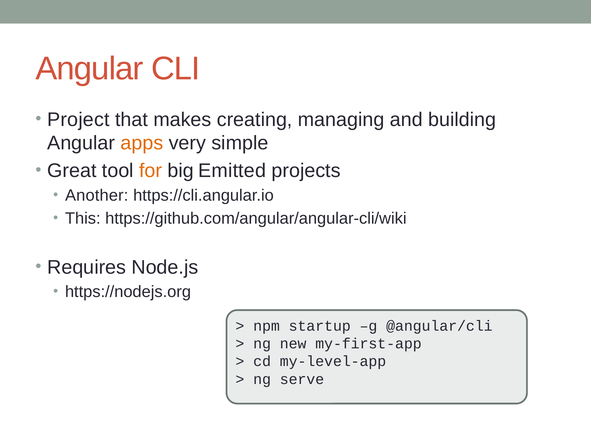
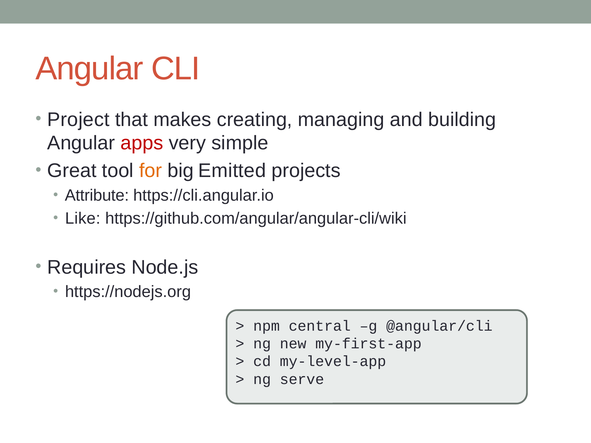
apps colour: orange -> red (142, 143)
Another: Another -> Attribute (97, 196)
This: This -> Like (83, 219)
startup: startup -> central (320, 326)
